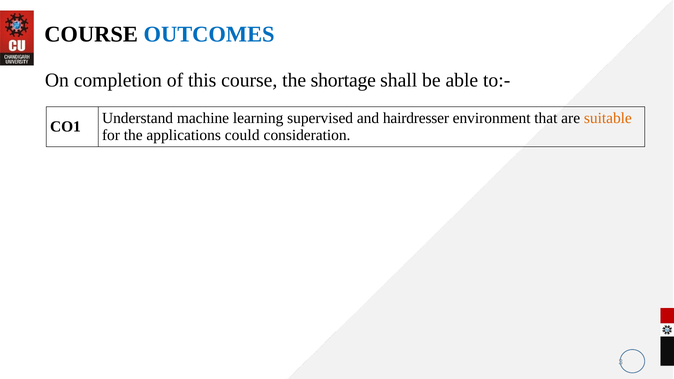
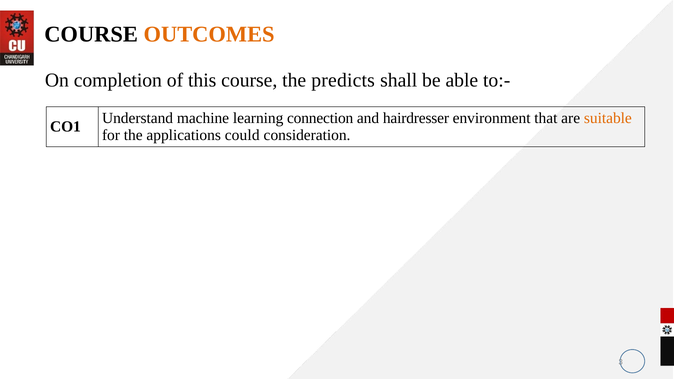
OUTCOMES colour: blue -> orange (209, 34)
shortage: shortage -> predicts (343, 80)
supervised: supervised -> connection (320, 118)
